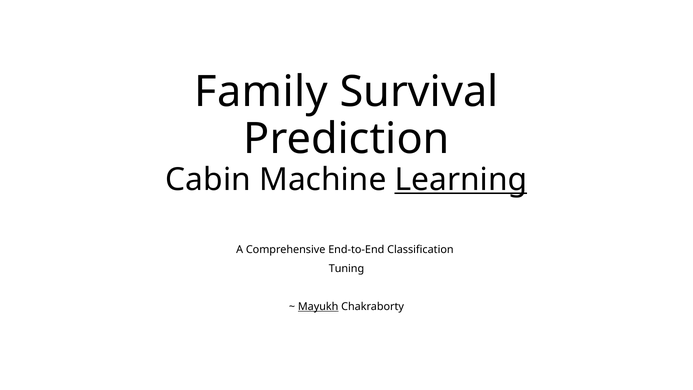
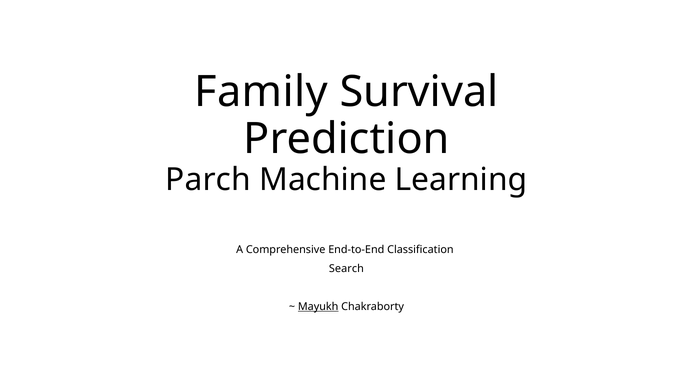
Cabin: Cabin -> Parch (208, 180)
Learning underline: present -> none (461, 180)
Tuning: Tuning -> Search (346, 269)
